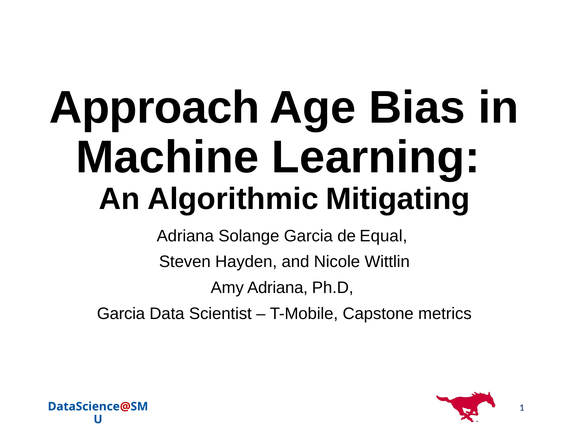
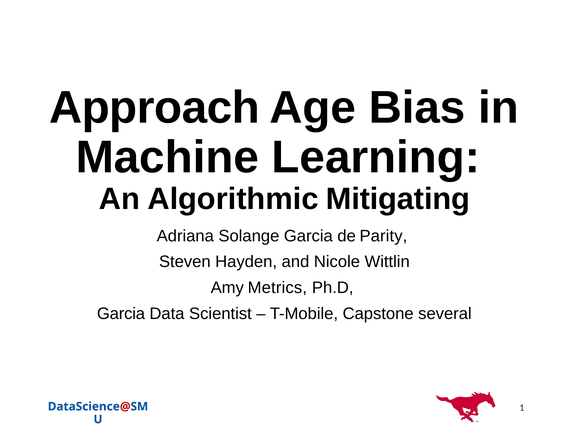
Equal: Equal -> Parity (383, 236)
Amy Adriana: Adriana -> Metrics (277, 288)
metrics: metrics -> several (445, 313)
